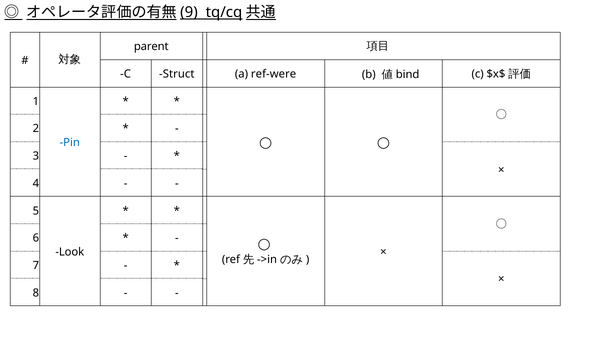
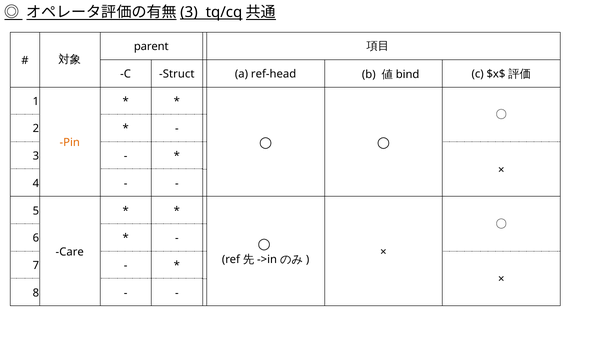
9: 9 -> 3 (189, 12)
ref-were: ref-were -> ref-head (274, 74)
Pin colour: blue -> orange (70, 142)
Look: Look -> Care (70, 252)
